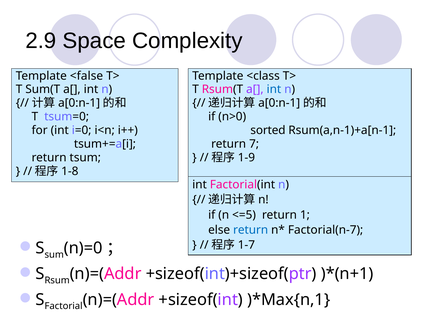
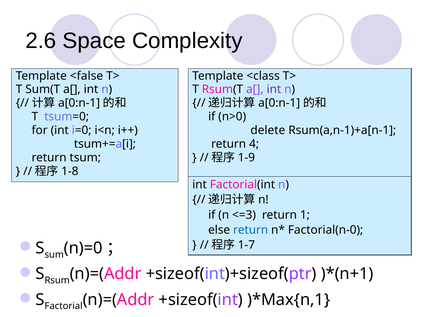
2.9: 2.9 -> 2.6 (41, 41)
int colour: blue -> purple (274, 90)
sorted: sorted -> delete (268, 130)
7: 7 -> 4 (254, 144)
<=5: <=5 -> <=3 (244, 215)
Factorial(n-7: Factorial(n-7 -> Factorial(n-0 (326, 230)
